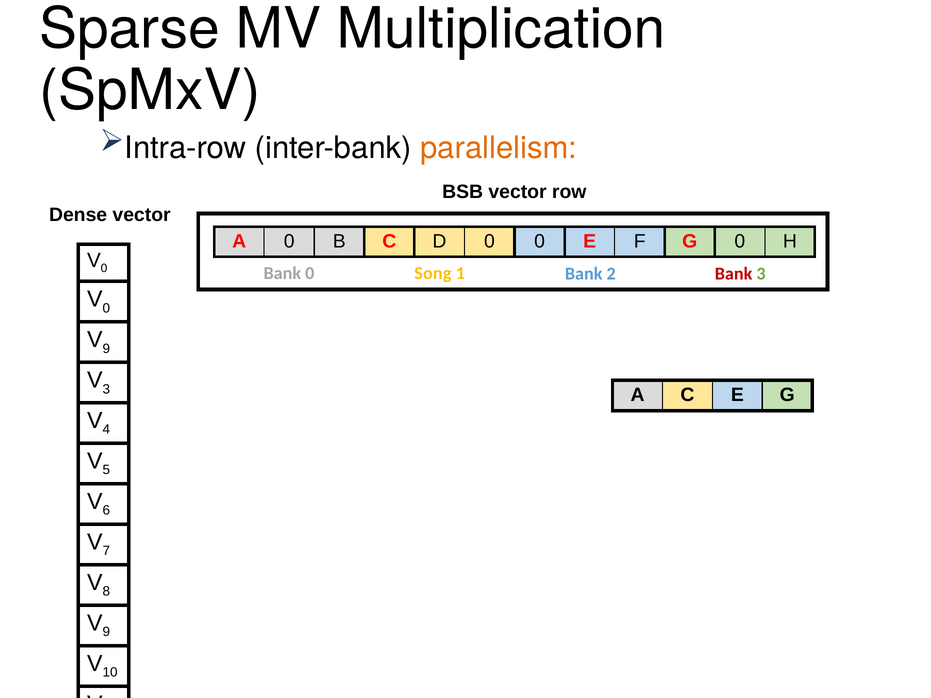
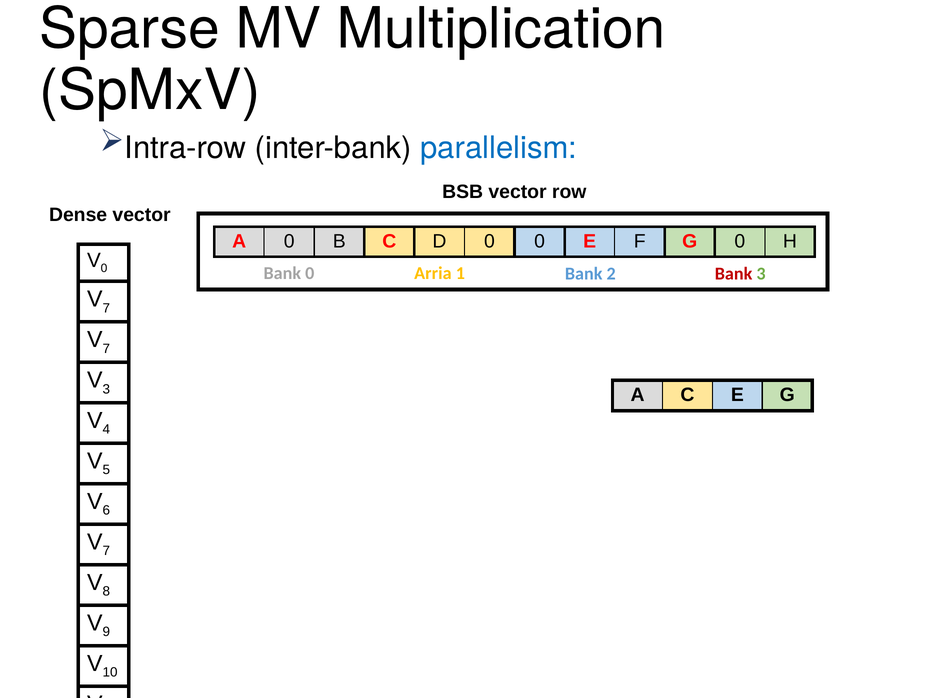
parallelism colour: orange -> blue (499, 148)
Song: Song -> Arria (433, 274)
0: 0 -> 7 (106, 308)
9: 9 -> 7 (106, 349)
